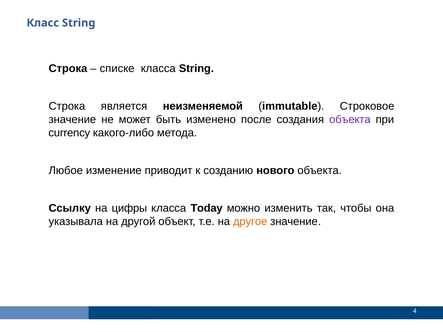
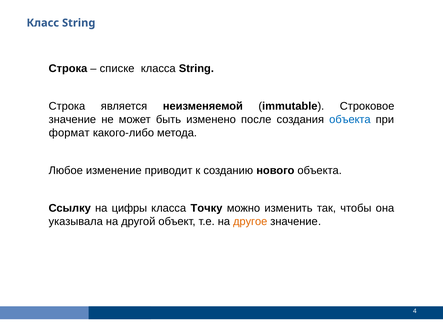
объекта colour: purple -> blue (350, 120)
currency: currency -> формат (69, 133)
Today: Today -> Точку (206, 208)
